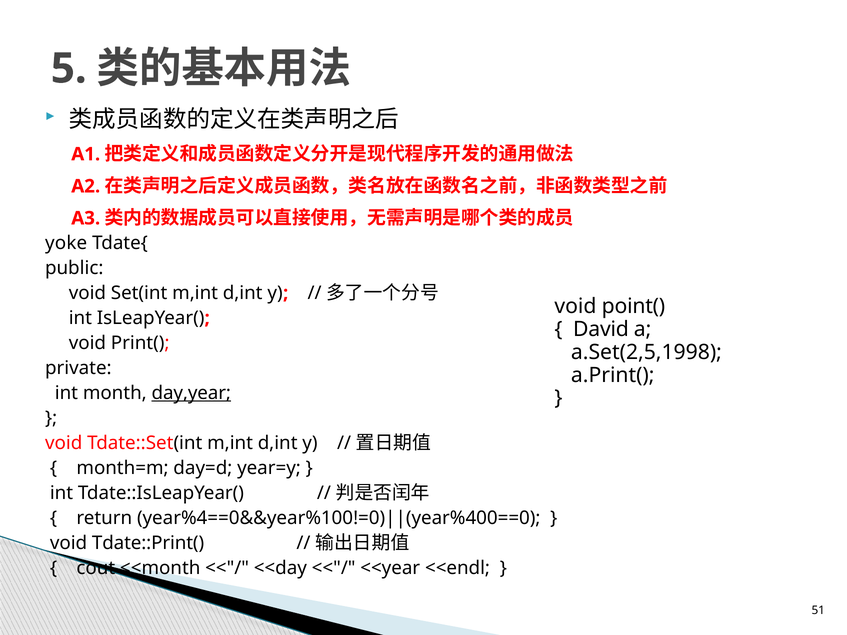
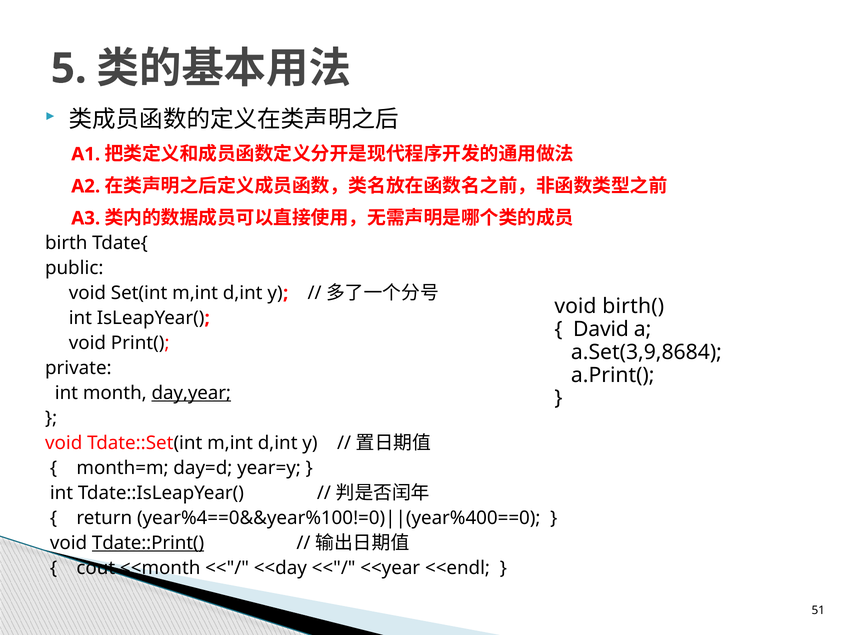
yoke: yoke -> birth (66, 243)
point(: point( -> birth( (633, 307)
a.Set(2,5,1998: a.Set(2,5,1998 -> a.Set(3,9,8684 (646, 352)
Tdate::Print( underline: none -> present (148, 543)
